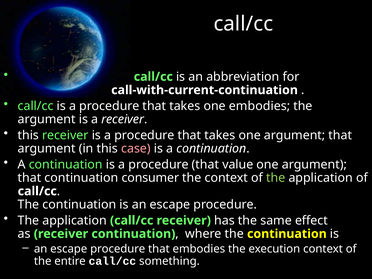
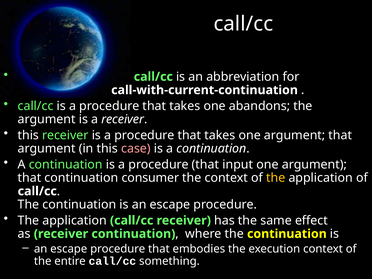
one embodies: embodies -> abandons (260, 106)
value: value -> input (238, 164)
the colour: light green -> yellow (276, 178)
